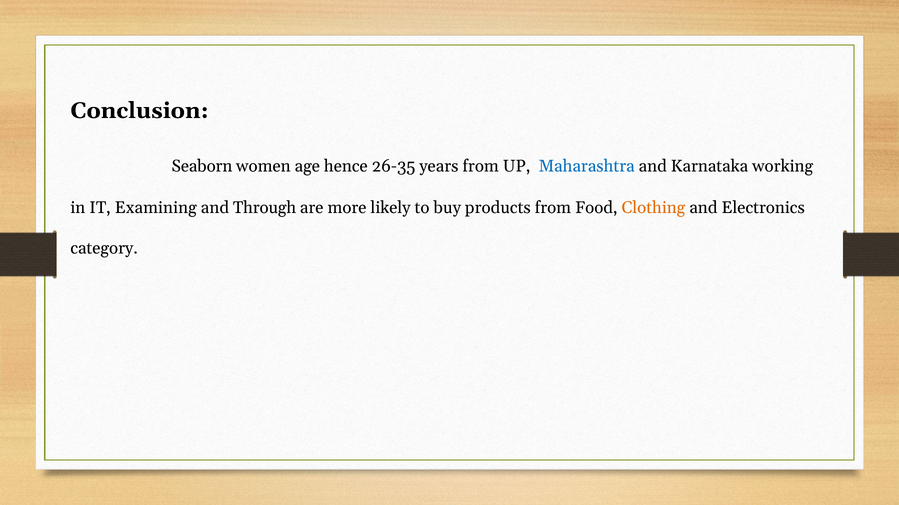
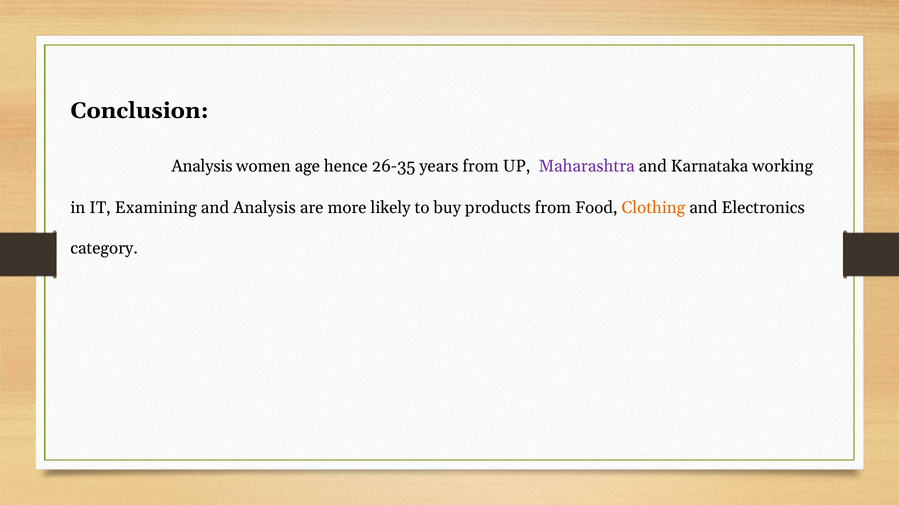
Seaborn: Seaborn -> Analysis (202, 167)
Maharashtra colour: blue -> purple (587, 167)
and Through: Through -> Analysis (264, 208)
